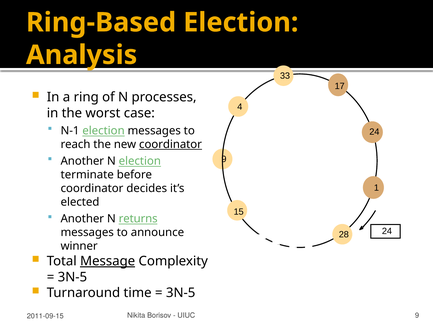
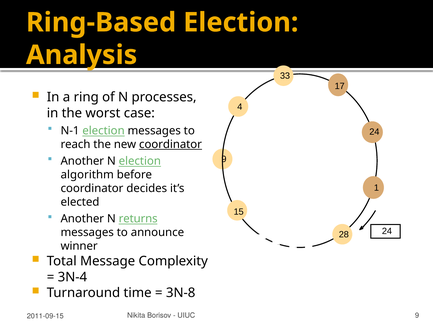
terminate: terminate -> algorithm (87, 175)
Message underline: present -> none (108, 261)
3N-5: 3N-5 -> 3N-4 (72, 277)
3N-5: 3N-5 -> 3N-8 (181, 293)
